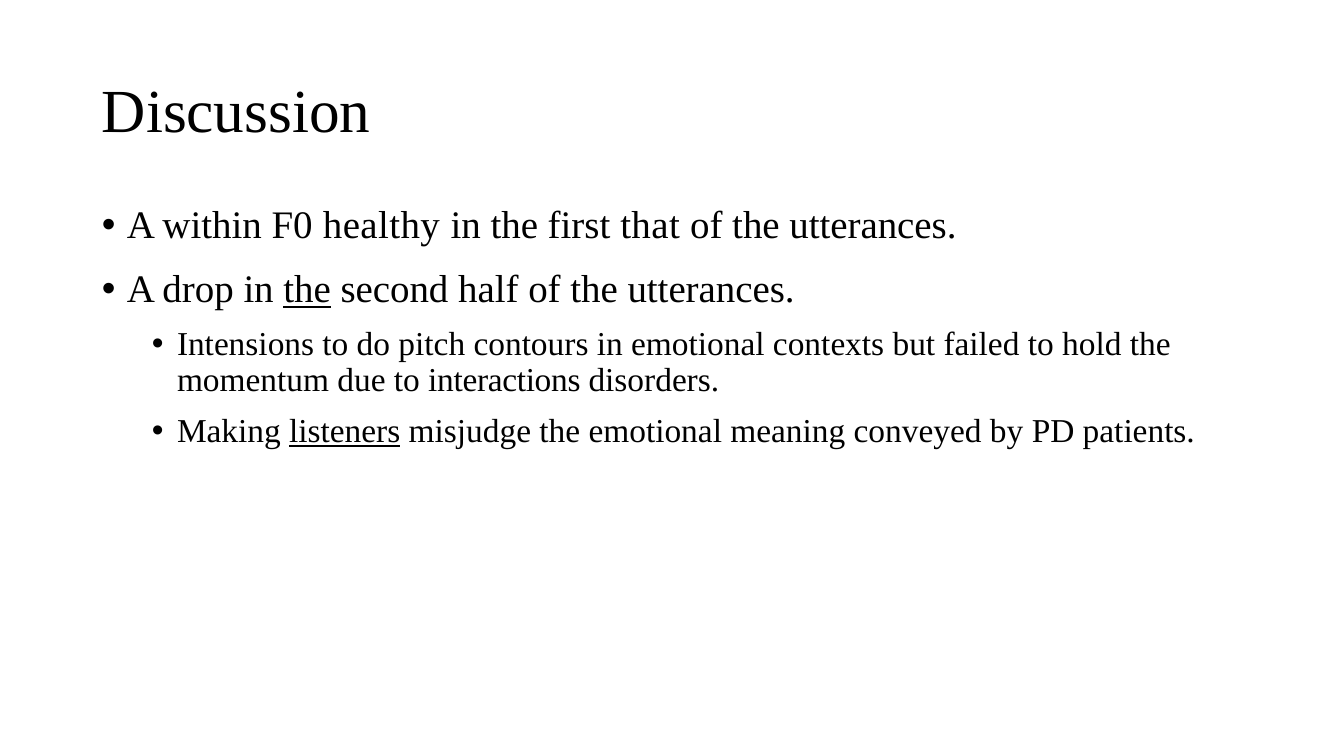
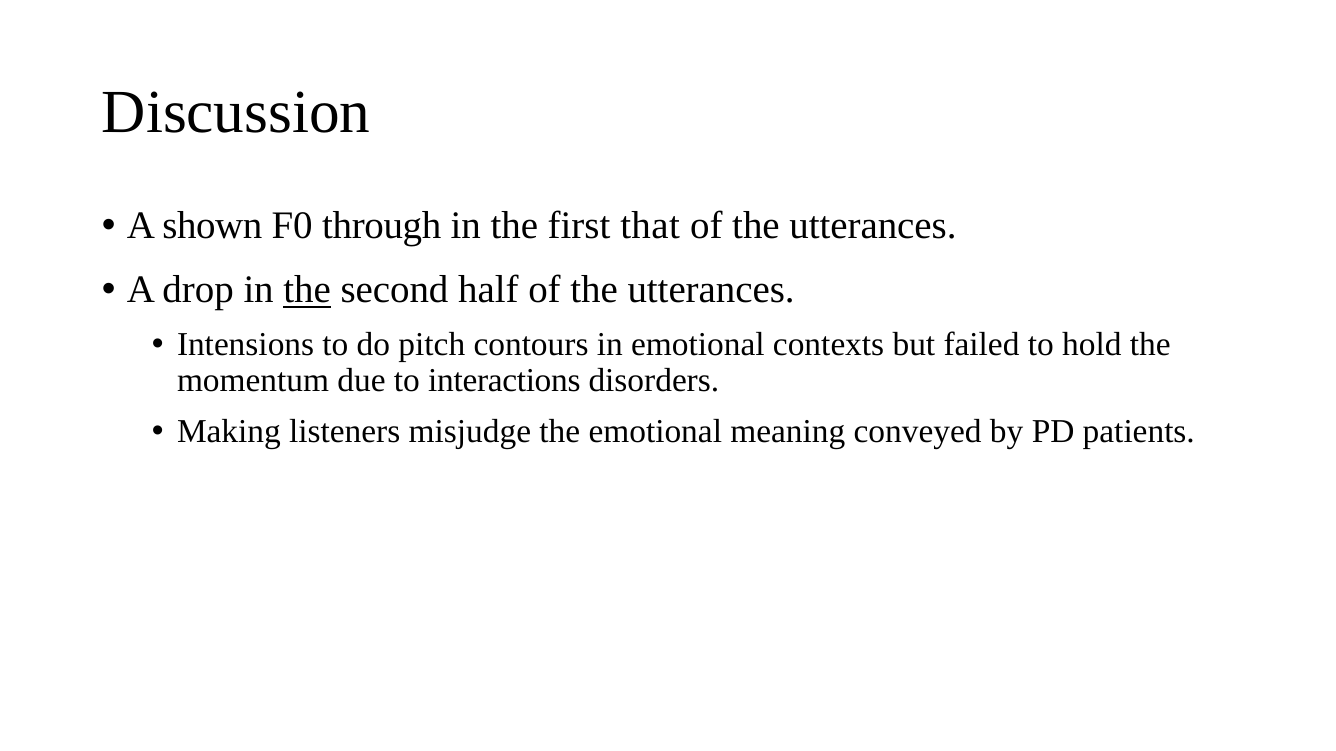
within: within -> shown (212, 226)
healthy: healthy -> through (382, 226)
listeners underline: present -> none (345, 432)
